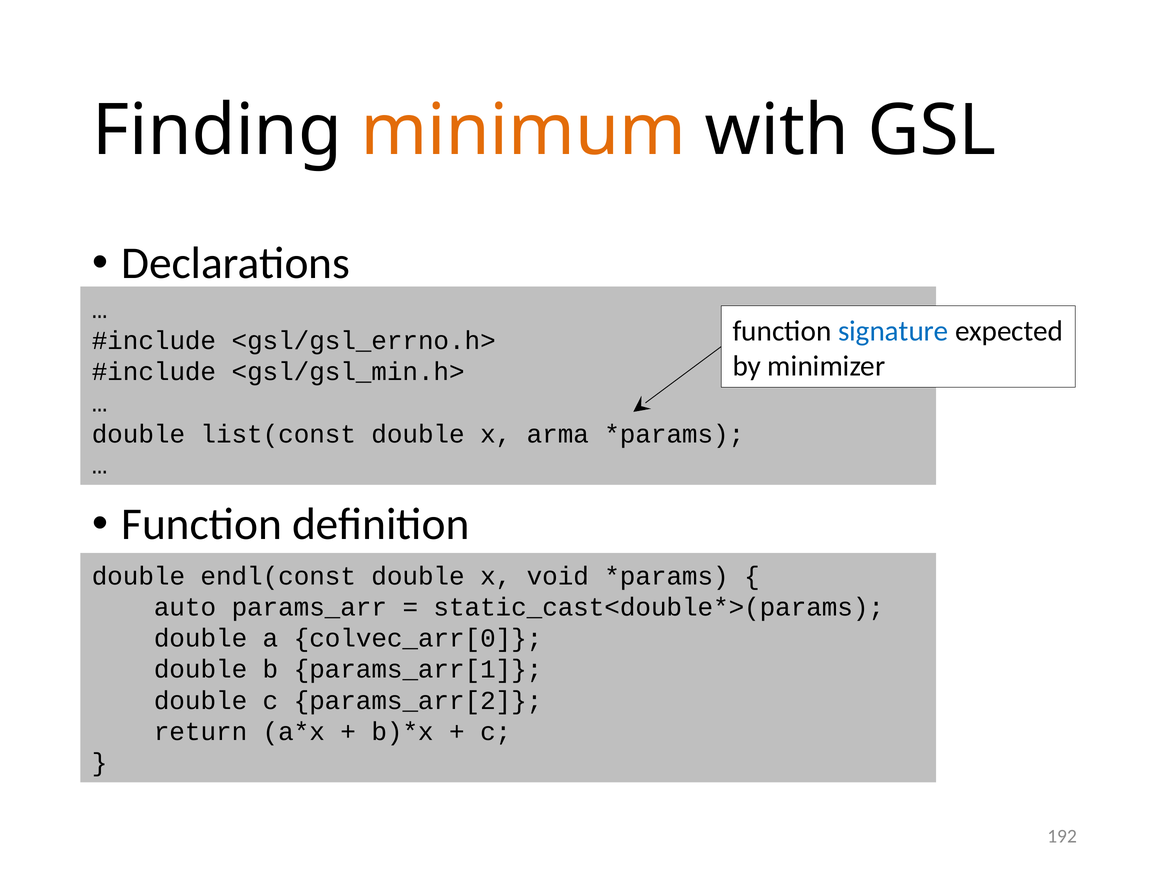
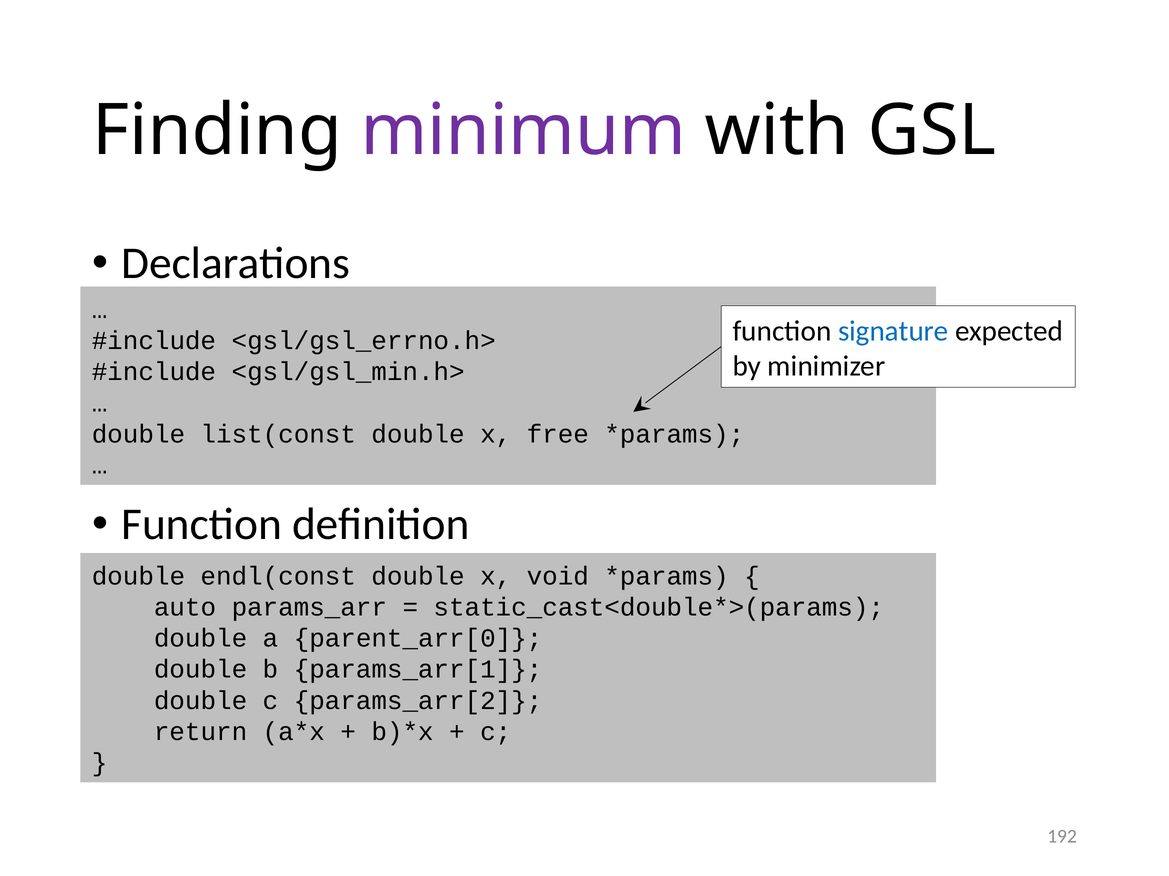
minimum colour: orange -> purple (523, 131)
arma: arma -> free (558, 435)
colvec_arr[0: colvec_arr[0 -> parent_arr[0 (418, 639)
